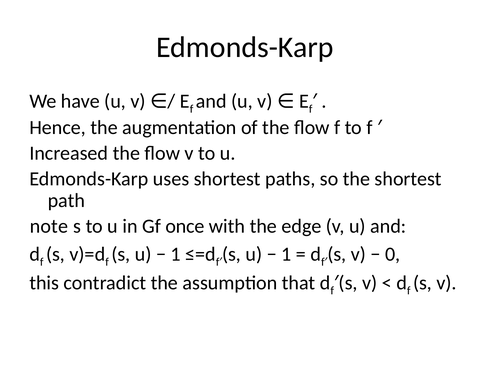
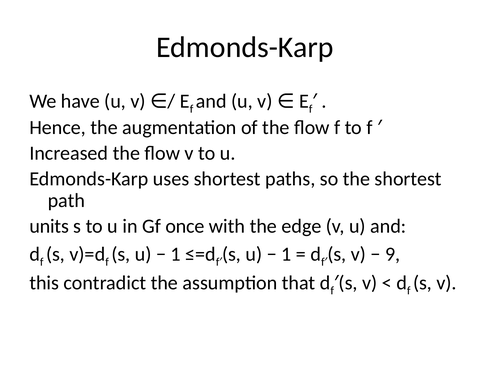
note: note -> units (49, 226)
0: 0 -> 9 (393, 254)
